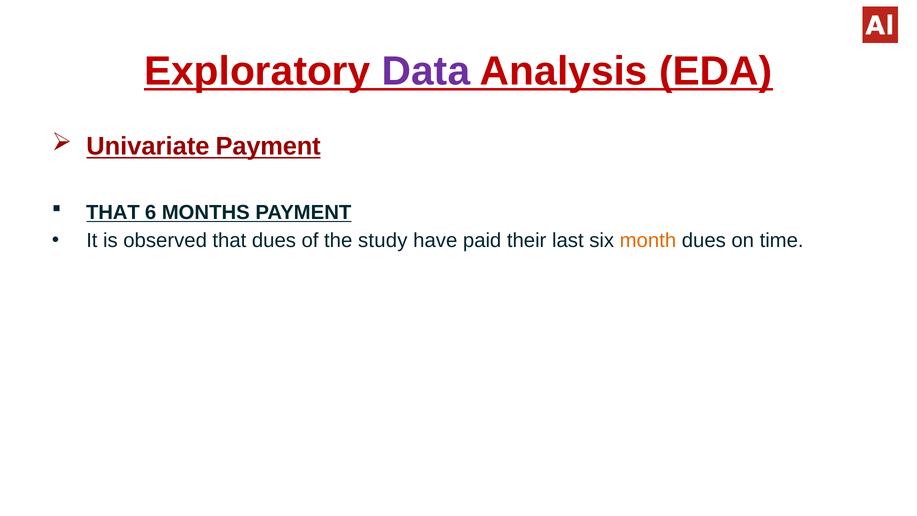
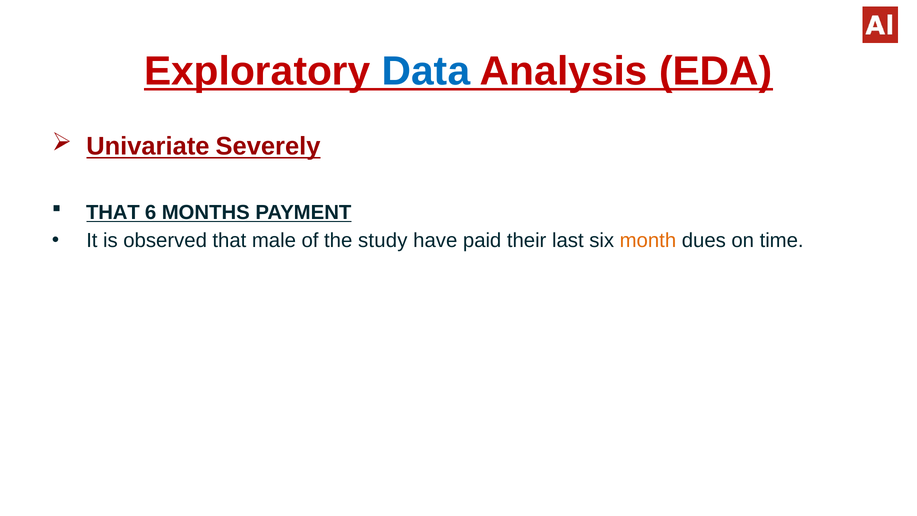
Data colour: purple -> blue (426, 71)
Univariate Payment: Payment -> Severely (268, 146)
that dues: dues -> male (274, 240)
